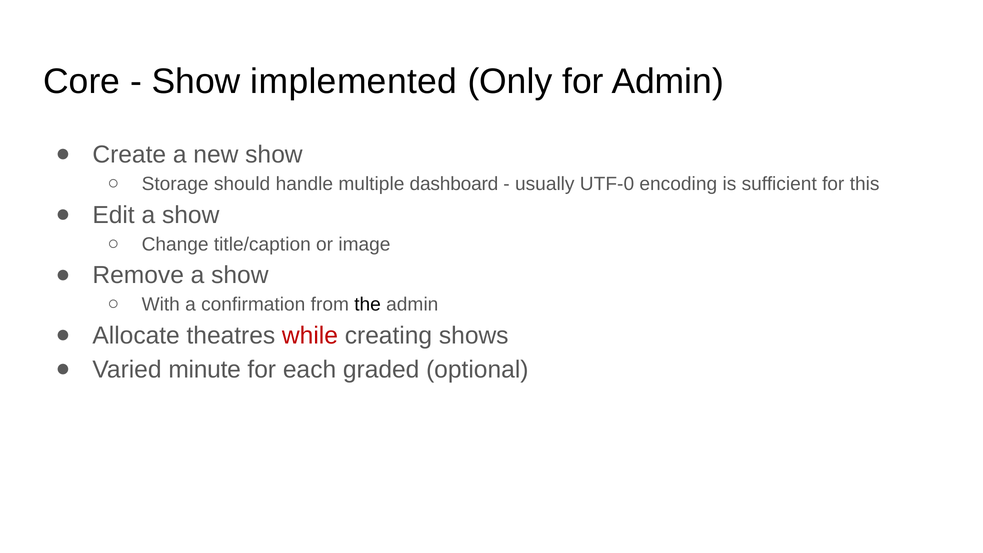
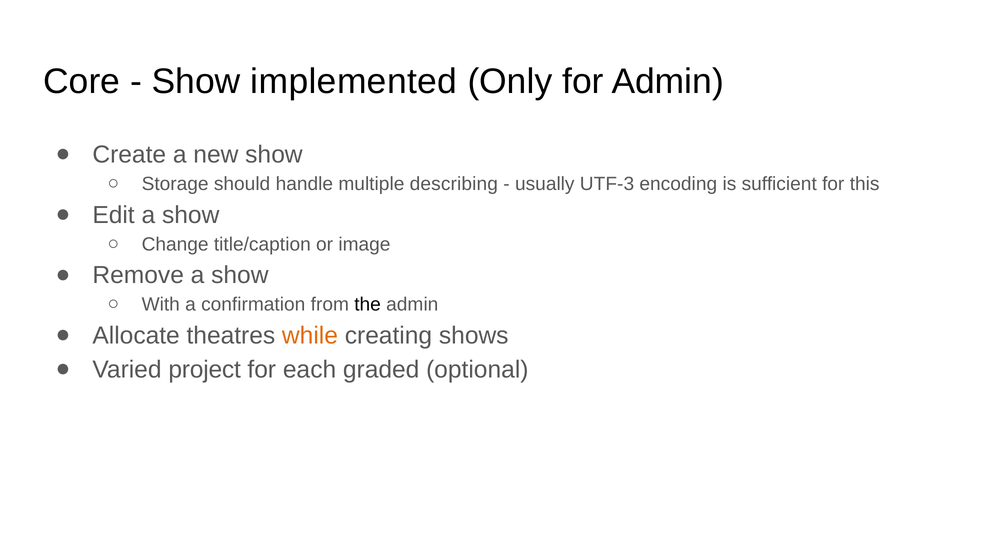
dashboard: dashboard -> describing (454, 184)
UTF-0: UTF-0 -> UTF-3 (607, 184)
while colour: red -> orange (310, 336)
minute: minute -> project (205, 369)
